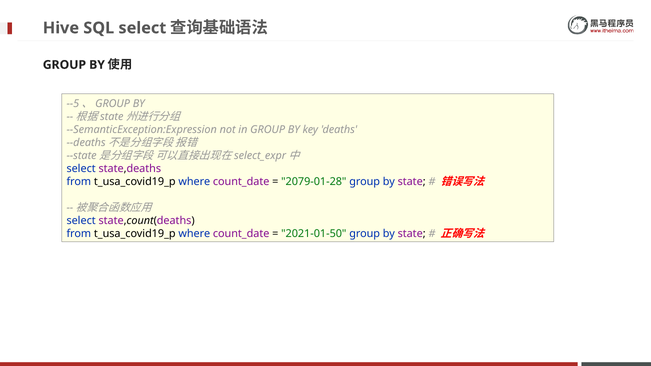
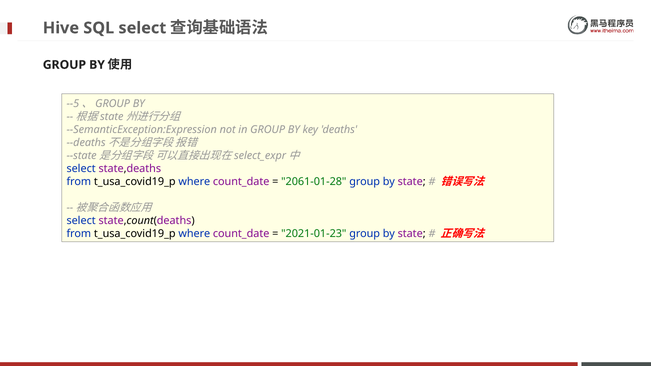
2079-01-28: 2079-01-28 -> 2061-01-28 (314, 182)
2021-01-50: 2021-01-50 -> 2021-01-23 (314, 234)
